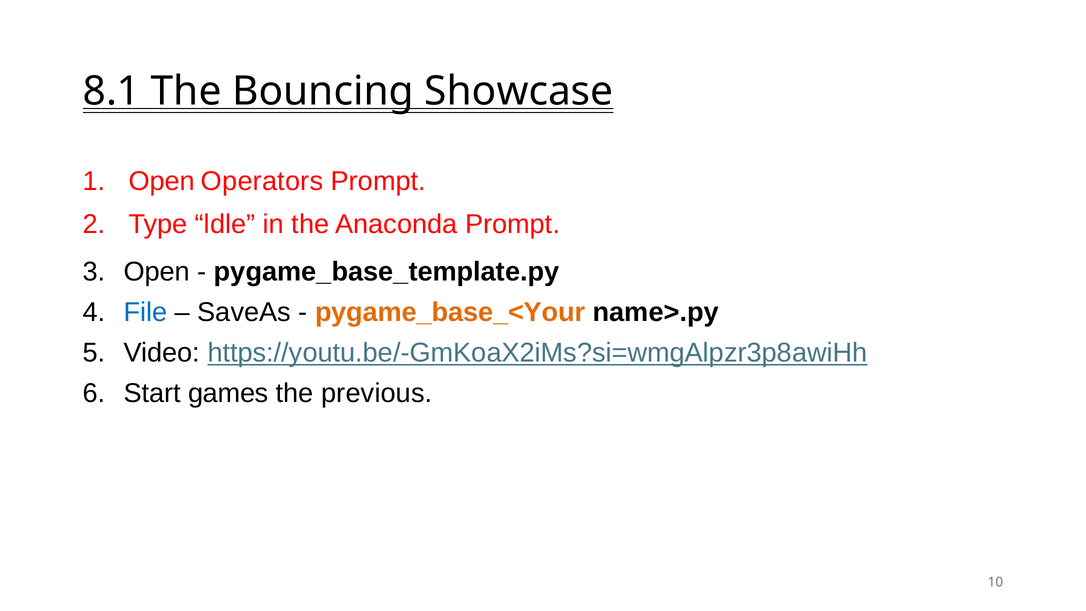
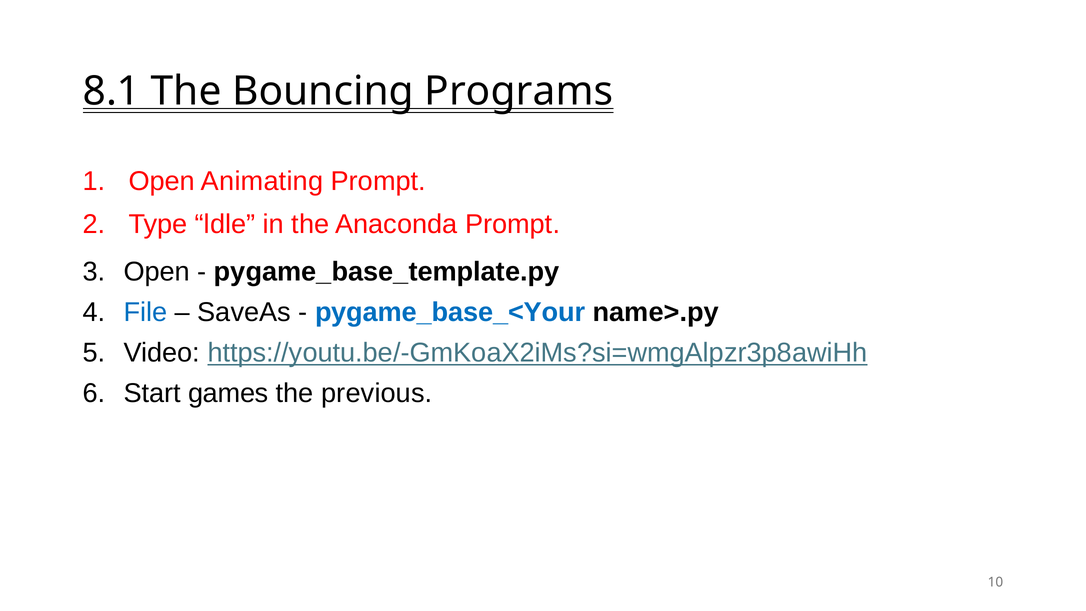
Showcase: Showcase -> Programs (519, 91)
Operators: Operators -> Animating (262, 181)
pygame_base_<Your colour: orange -> blue (450, 312)
